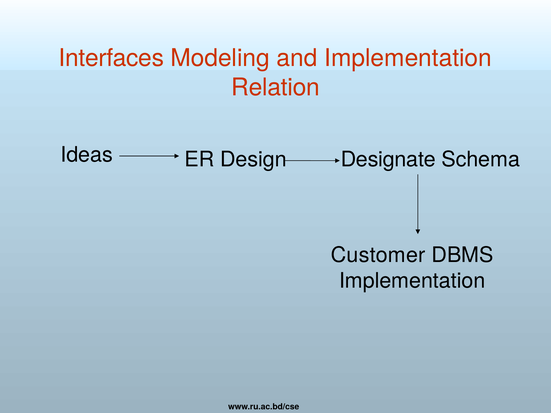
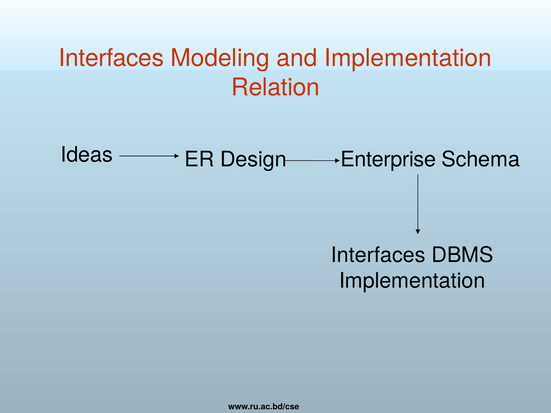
Designate: Designate -> Enterprise (388, 159)
Customer: Customer -> Interfaces (378, 255)
